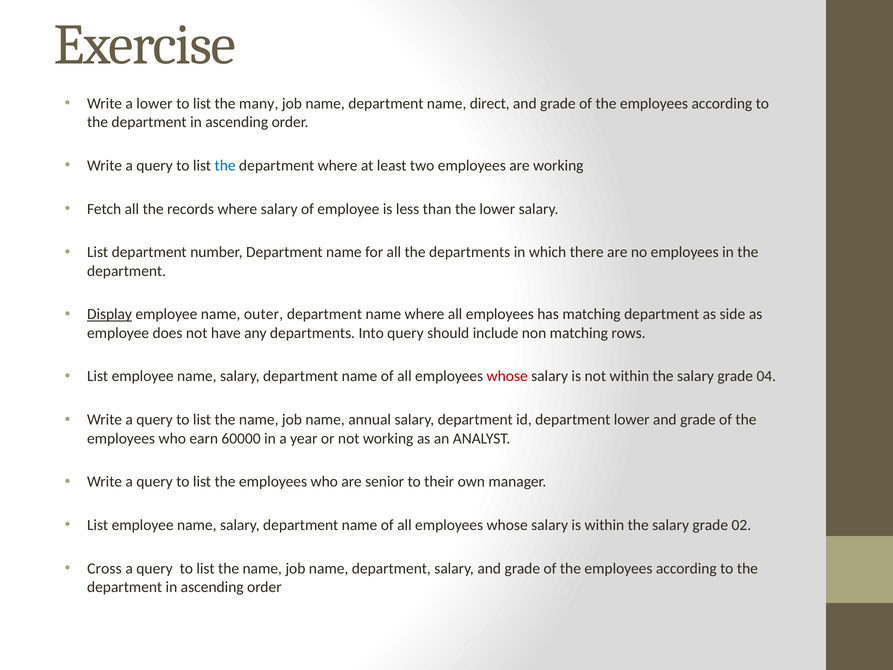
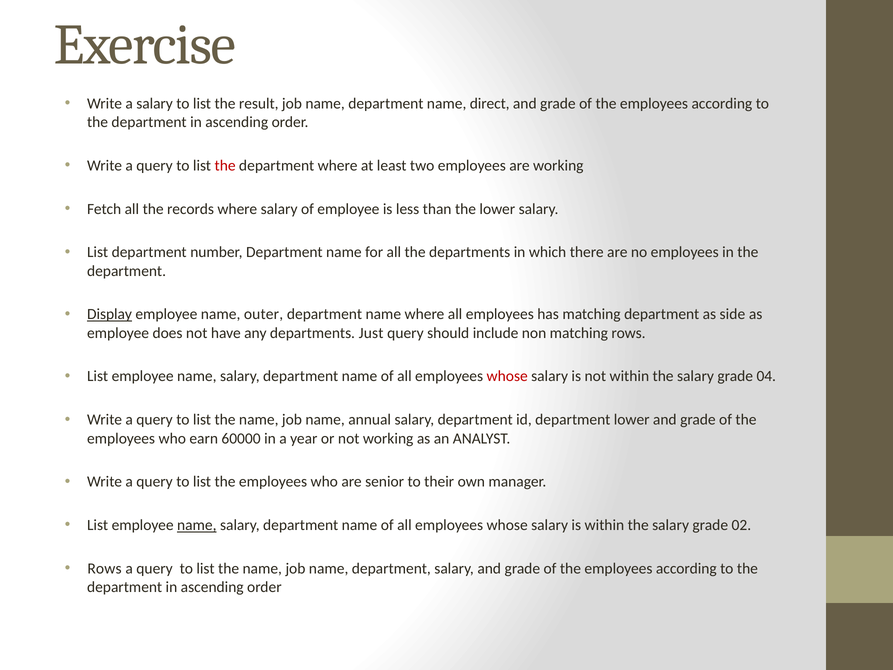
a lower: lower -> salary (155, 104)
many: many -> result (259, 104)
the colour: blue -> red (225, 166)
Into: Into -> Just (371, 333)
name underline: none -> present (197, 525)
Cross: Cross -> Rows (104, 568)
